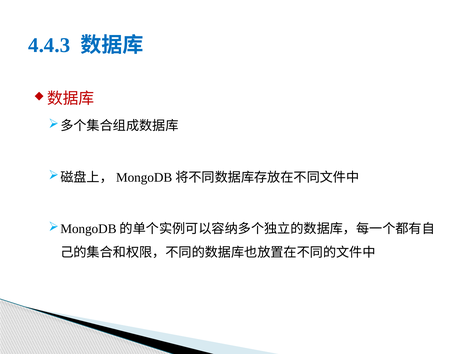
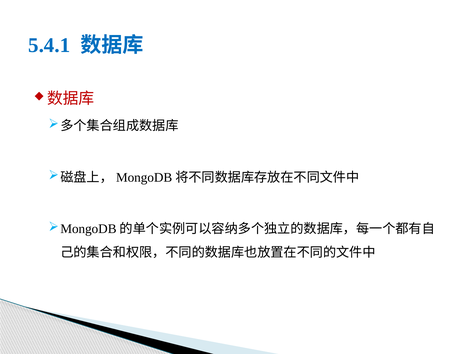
4.4.3: 4.4.3 -> 5.4.1 (49, 45)
